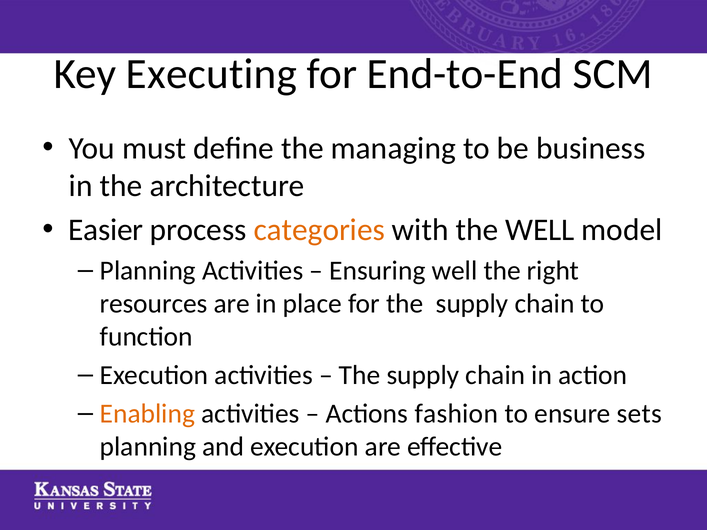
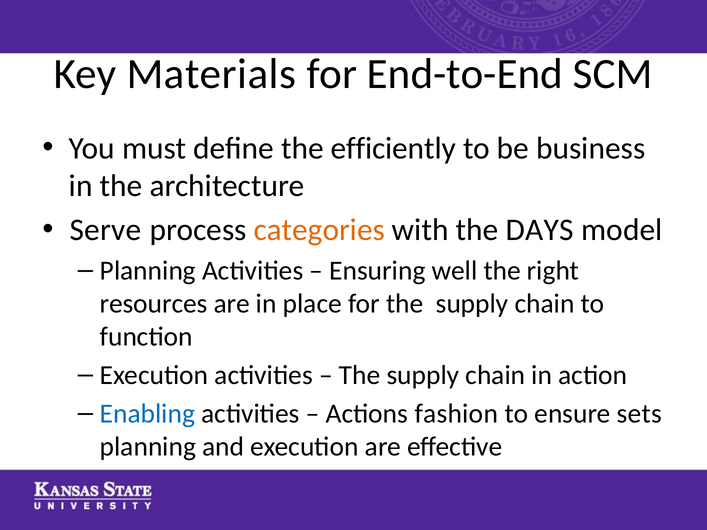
Executing: Executing -> Materials (211, 74)
managing: managing -> efficiently (393, 148)
Easier: Easier -> Serve (106, 230)
the WELL: WELL -> DAYS (540, 230)
Enabling colour: orange -> blue (147, 414)
